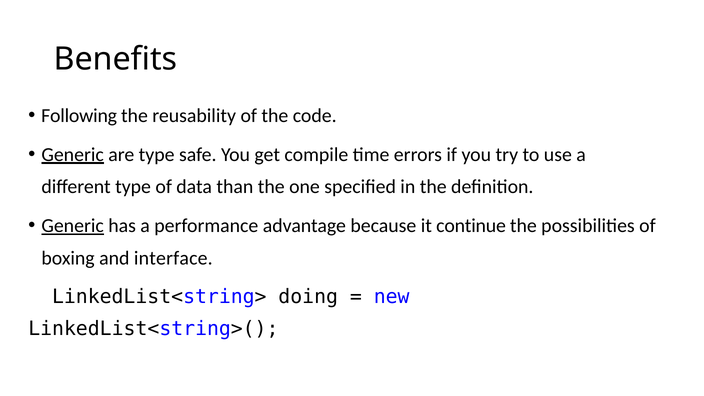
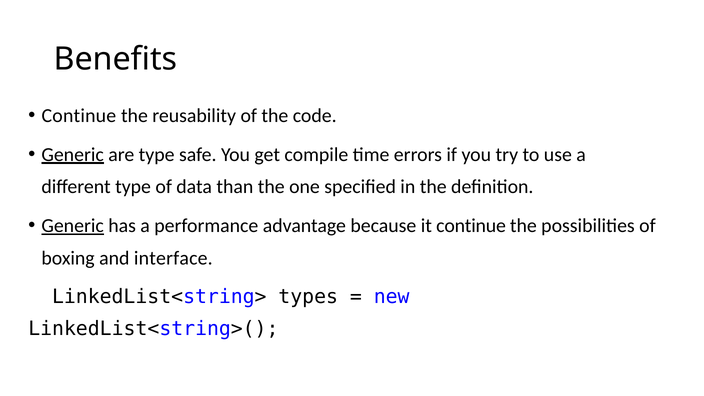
Following: Following -> Continue (79, 116)
doing: doing -> types (308, 297)
